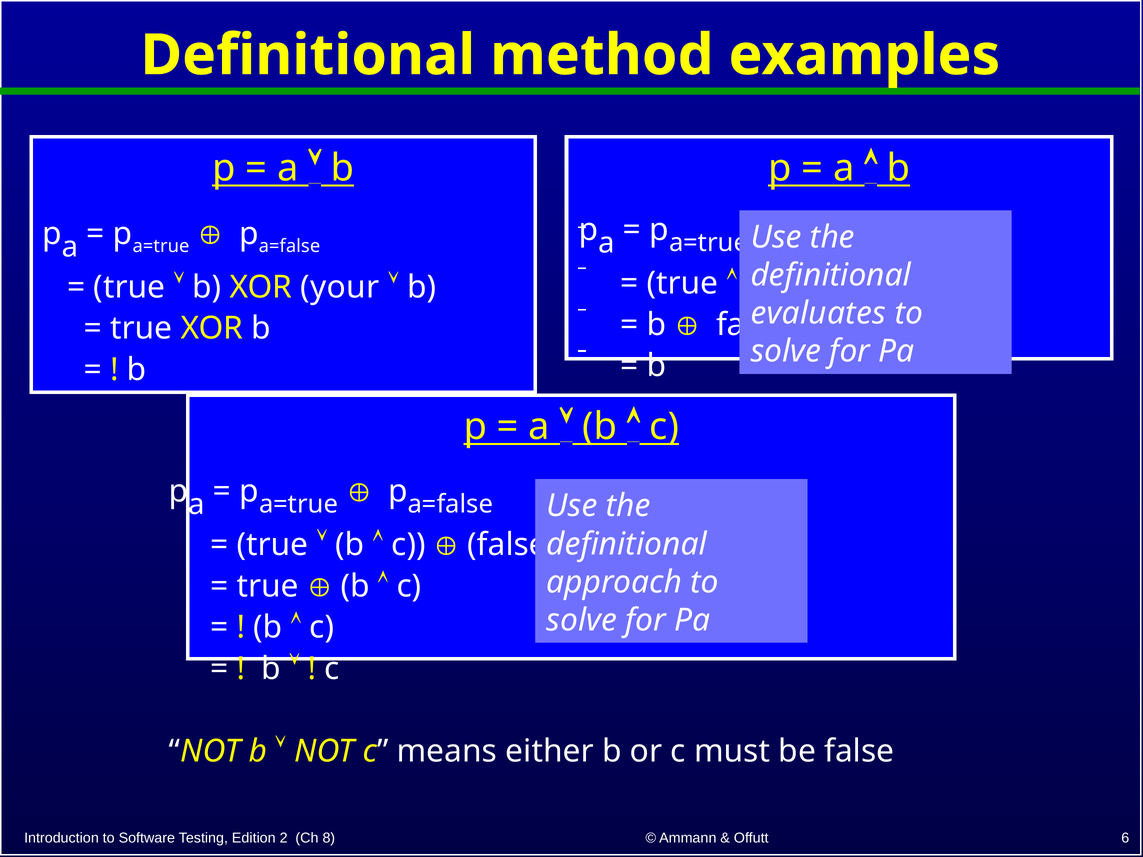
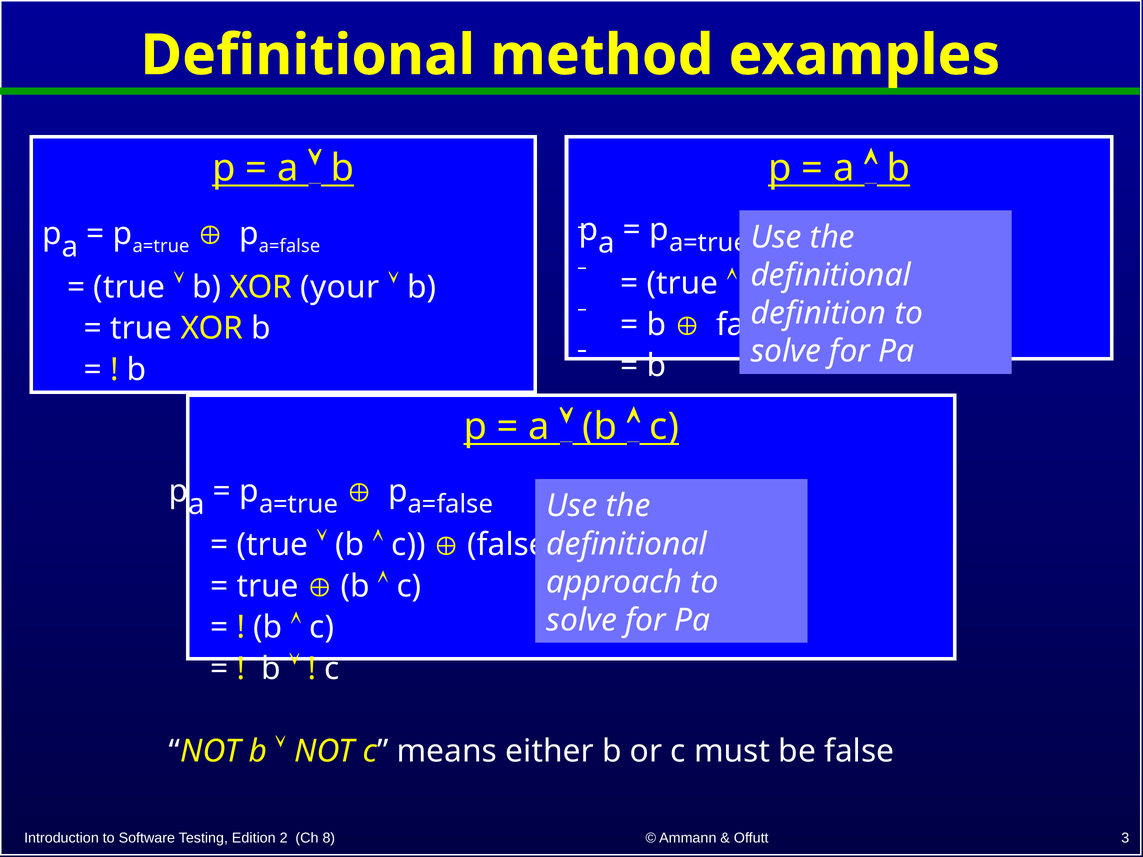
evaluates: evaluates -> definition (818, 313)
6: 6 -> 3 (1125, 838)
